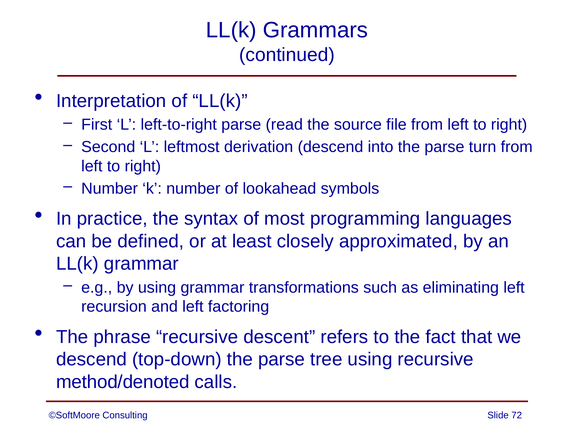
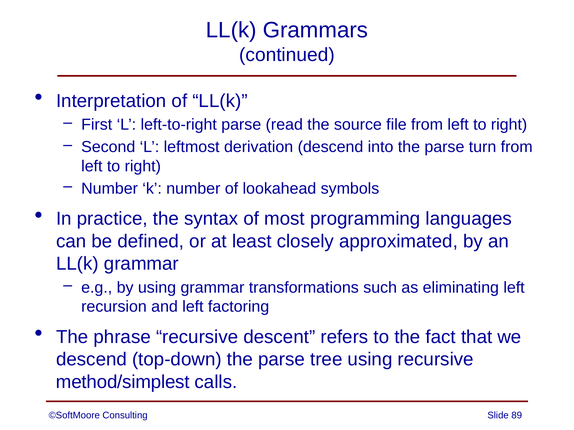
method/denoted: method/denoted -> method/simplest (123, 382)
72: 72 -> 89 (517, 416)
